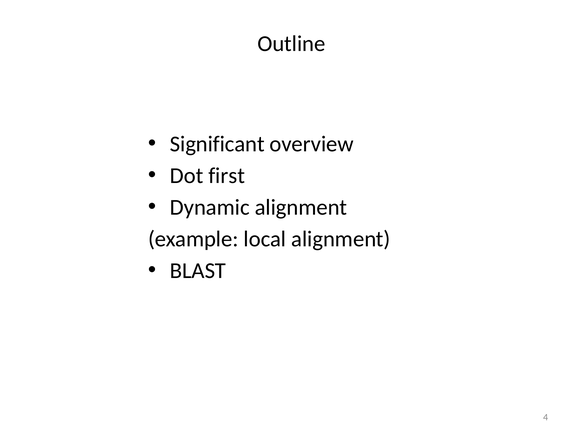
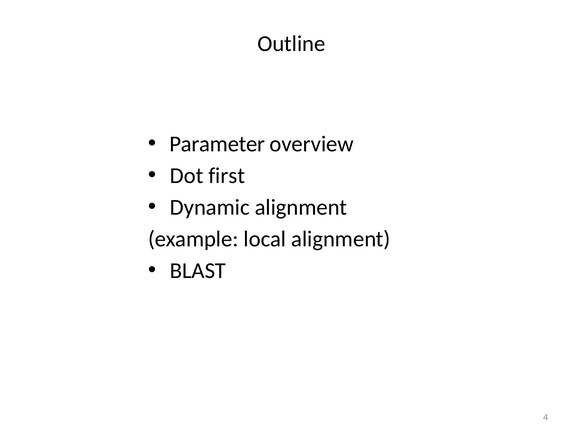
Significant: Significant -> Parameter (217, 144)
